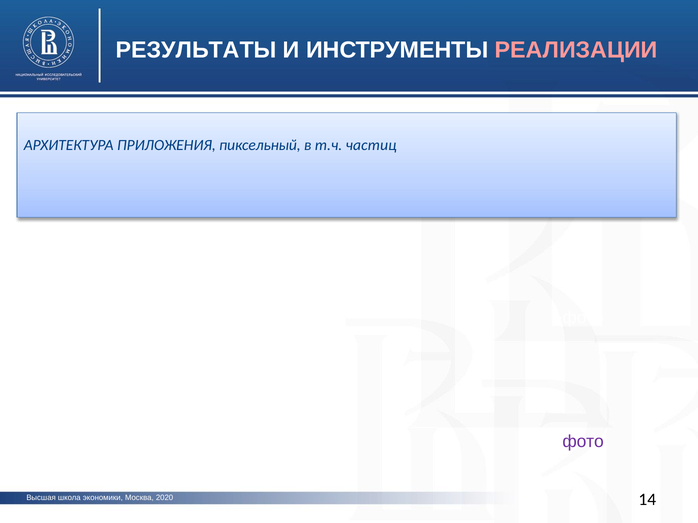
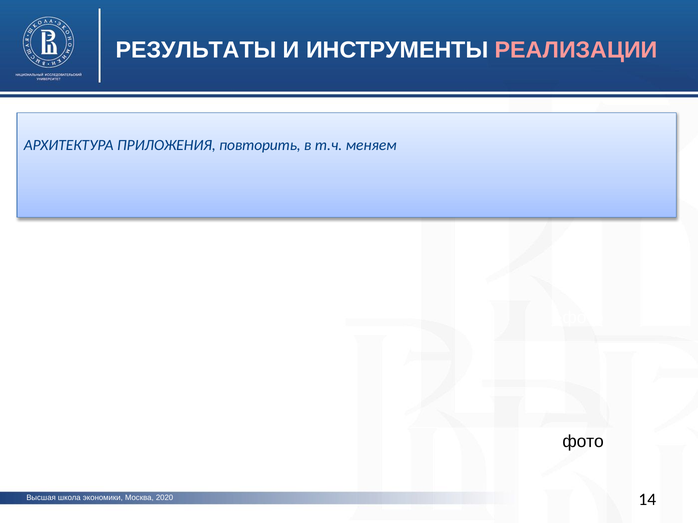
пиксельный: пиксельный -> повторить (260, 145)
частиц: частиц -> меняем (371, 145)
фото colour: purple -> black (583, 442)
